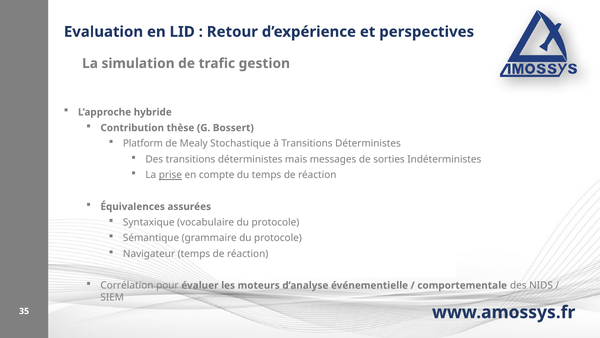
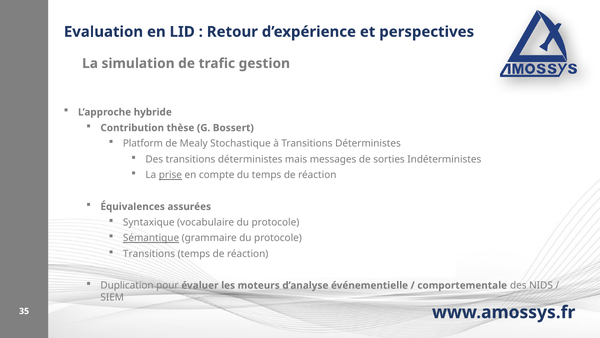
Sémantique underline: none -> present (151, 238)
Navigateur: Navigateur -> Transitions (149, 254)
Corrélation: Corrélation -> Duplication (127, 285)
